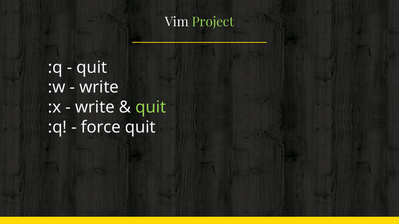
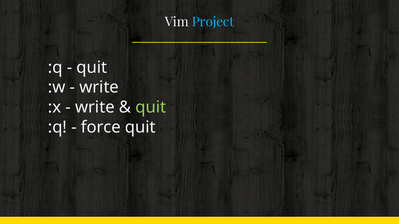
Project colour: light green -> light blue (213, 22)
